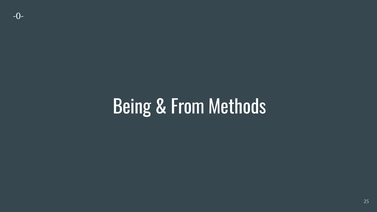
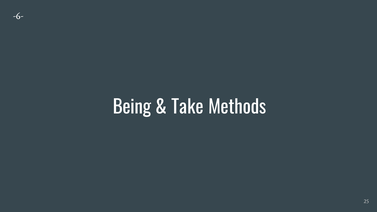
-0-: -0- -> -6- (18, 16)
From: From -> Take (187, 107)
